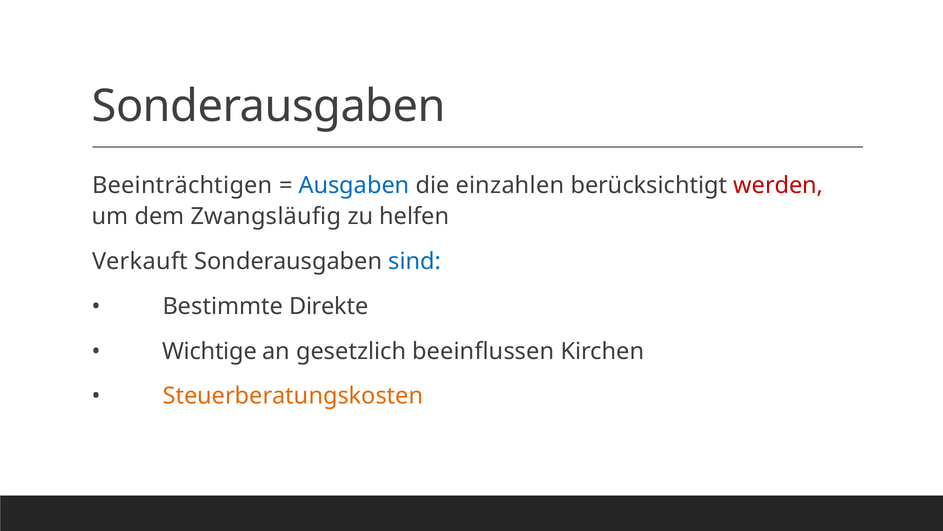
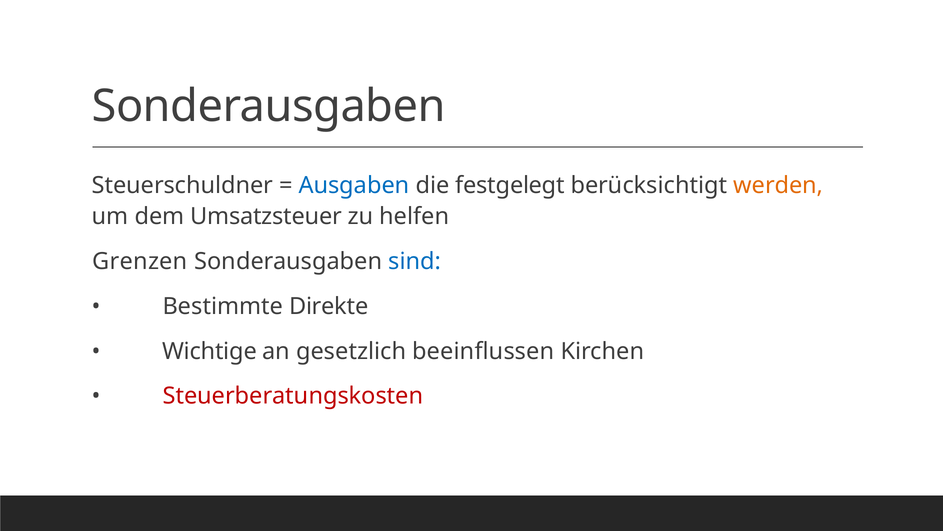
Beeinträchtigen: Beeinträchtigen -> Steuerschuldner (182, 185)
einzahlen: einzahlen -> festgelegt (510, 185)
werden colour: red -> orange (778, 185)
Zwangsläufig: Zwangsläufig -> Umsatzsteuer (266, 216)
Verkauft: Verkauft -> Grenzen (140, 261)
Steuerberatungskosten colour: orange -> red (293, 396)
